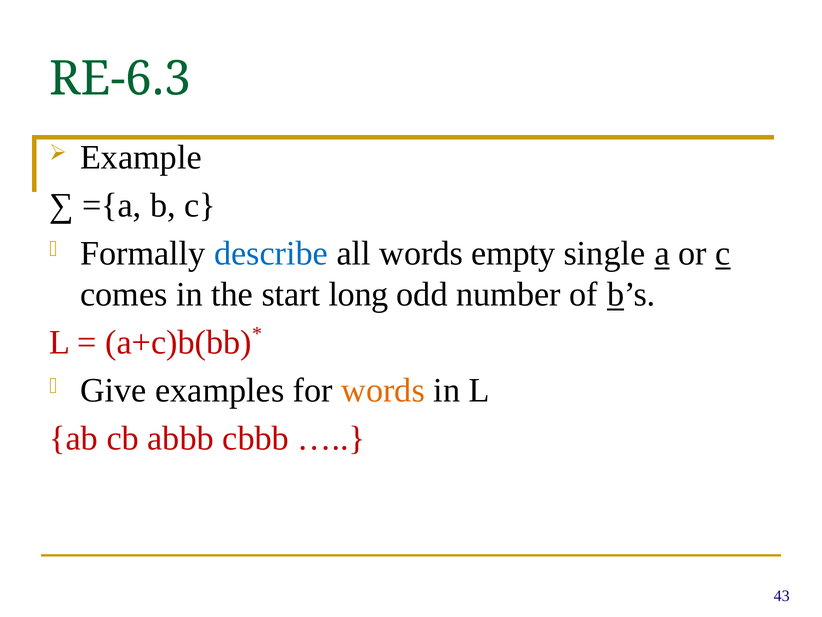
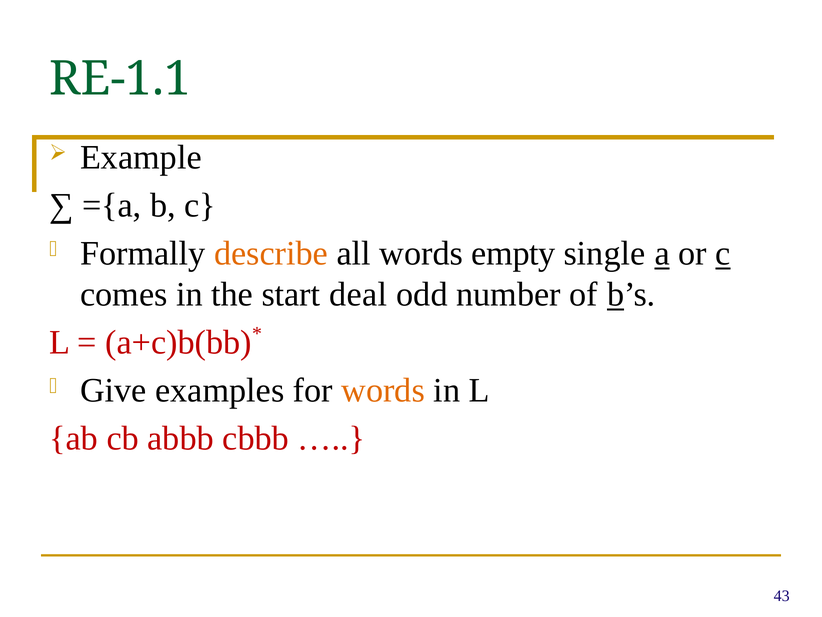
RE-6.3: RE-6.3 -> RE-1.1 (120, 79)
describe colour: blue -> orange (271, 253)
long: long -> deal (358, 294)
